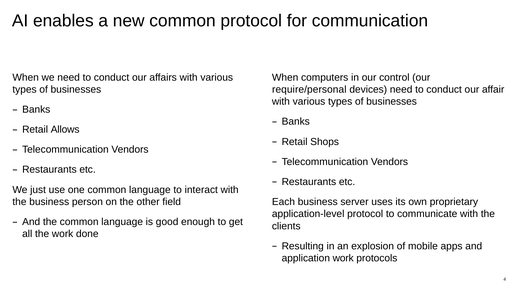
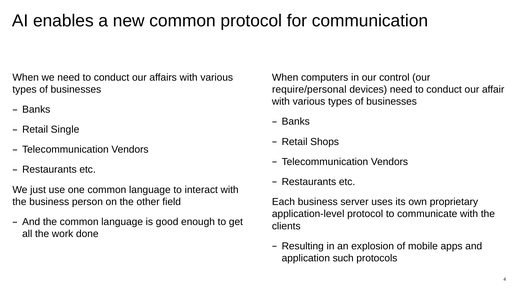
Allows: Allows -> Single (65, 130)
application work: work -> such (343, 258)
